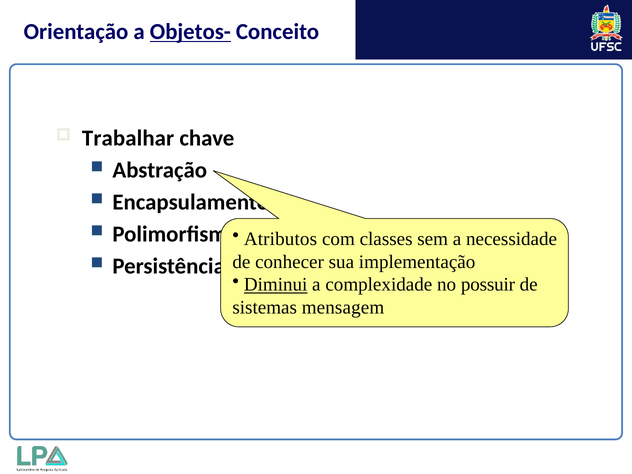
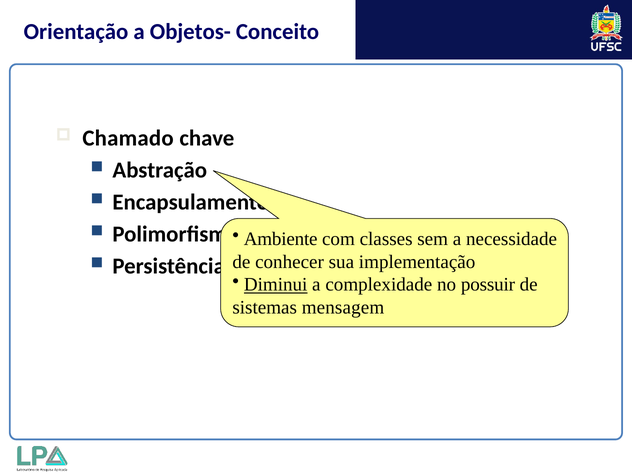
Objetos- underline: present -> none (190, 32)
Trabalhar: Trabalhar -> Chamado (128, 138)
Atributos: Atributos -> Ambiente (281, 239)
